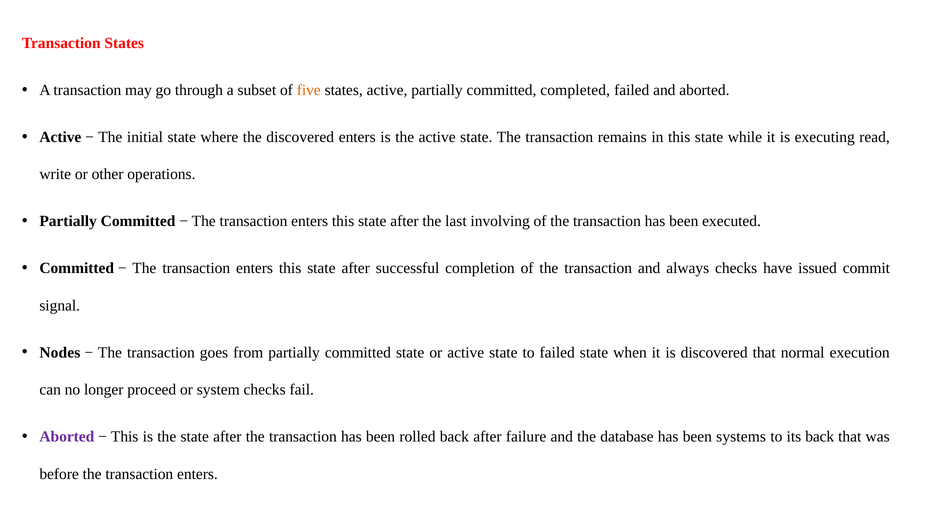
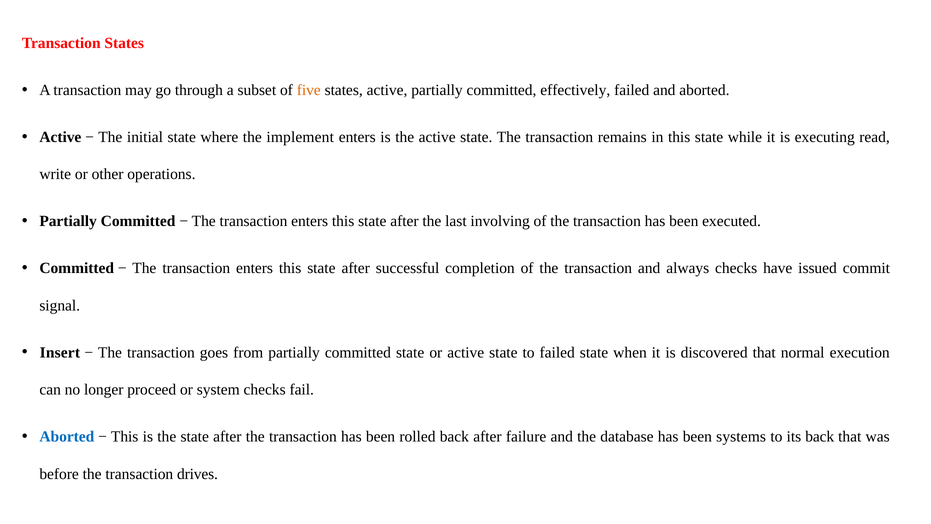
completed: completed -> effectively (575, 90)
the discovered: discovered -> implement (300, 137)
Nodes: Nodes -> Insert (60, 352)
Aborted colour: purple -> blue (67, 436)
before the transaction enters: enters -> drives (198, 474)
